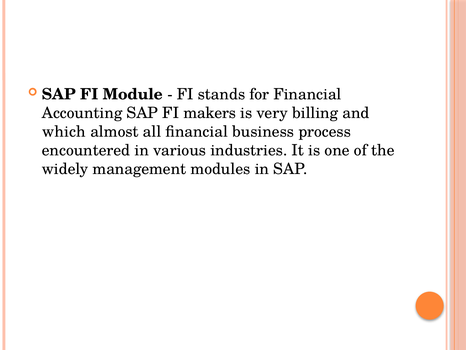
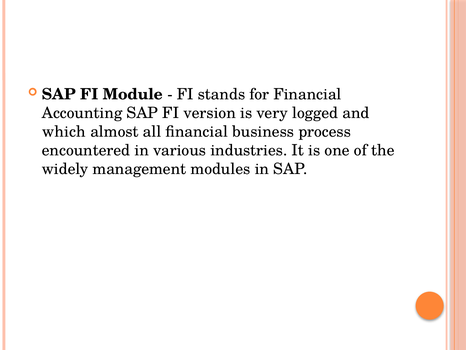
makers: makers -> version (210, 113)
billing: billing -> logged (315, 113)
